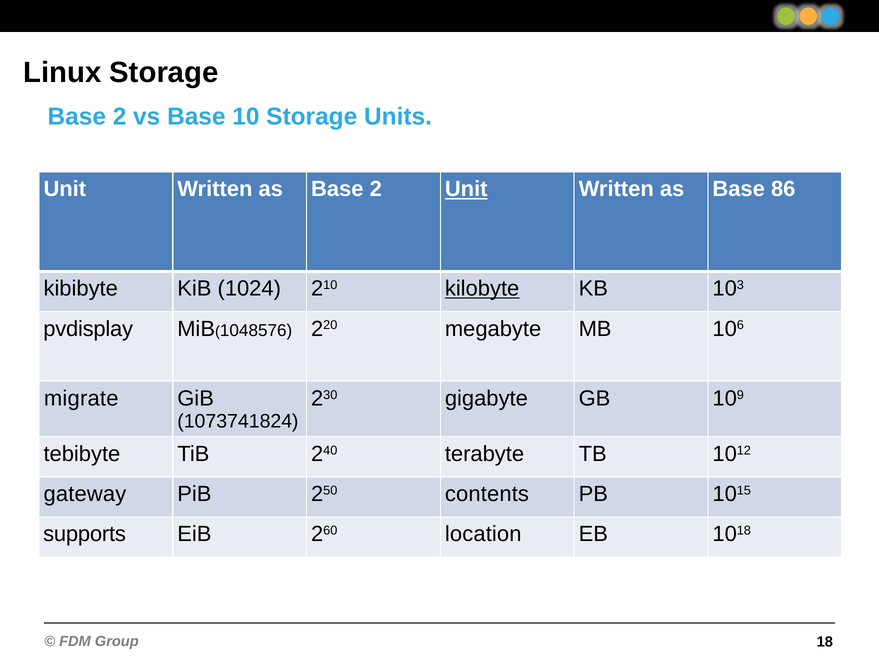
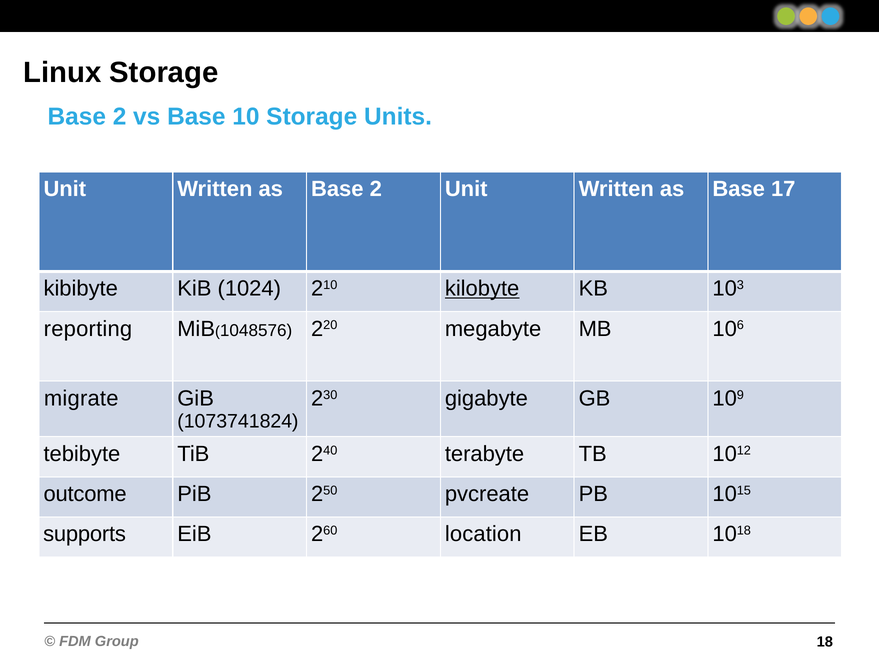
Unit underline: present -> none (466, 189)
86: 86 -> 17 (783, 189)
pvdisplay: pvdisplay -> reporting (88, 329)
gateway: gateway -> outcome (85, 494)
contents: contents -> pvcreate (487, 494)
